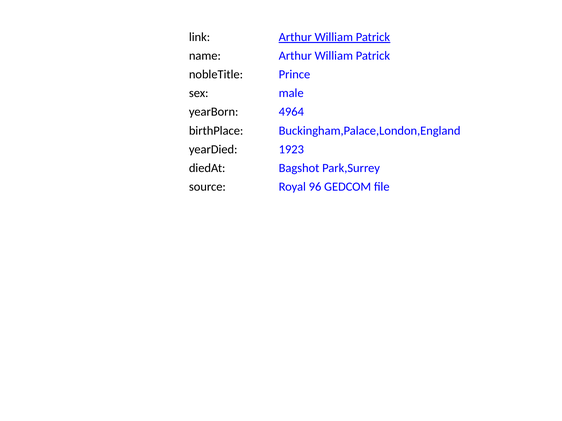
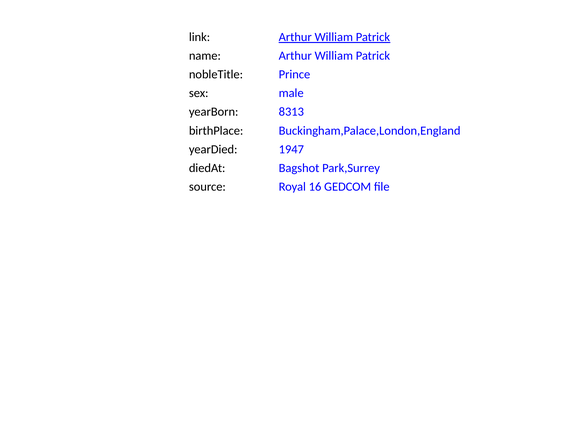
4964: 4964 -> 8313 (291, 112)
1923: 1923 -> 1947 (291, 149)
96: 96 -> 16 (315, 187)
